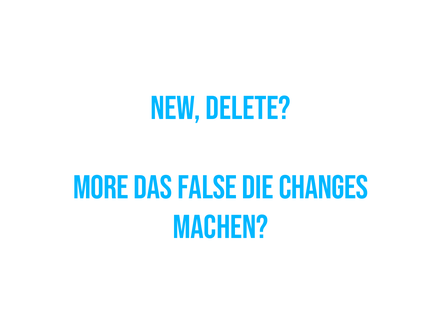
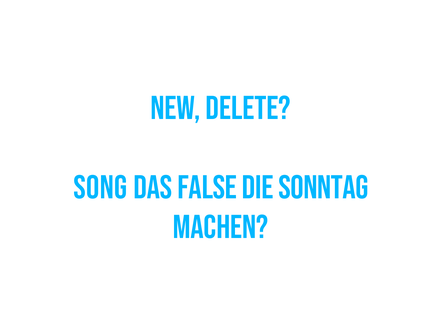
More: More -> Song (100, 188)
Changes: Changes -> Sonntag (323, 188)
